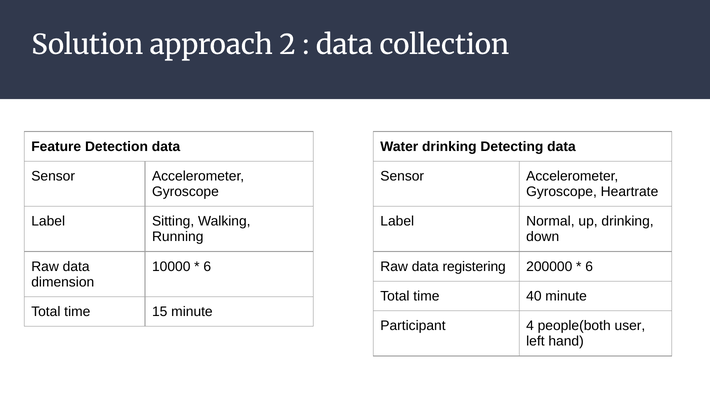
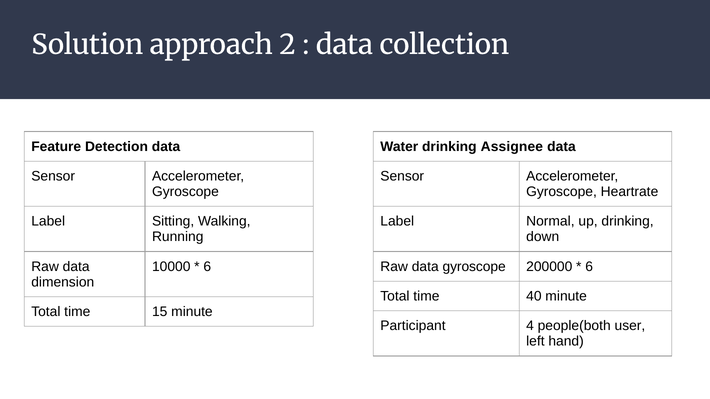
Detecting: Detecting -> Assignee (512, 147)
data registering: registering -> gyroscope (474, 267)
